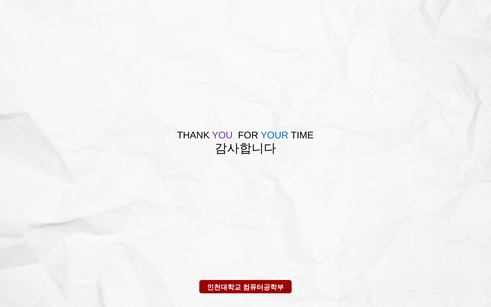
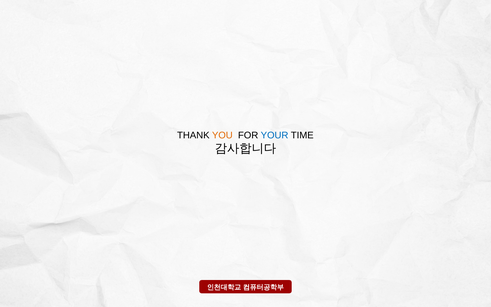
YOU colour: purple -> orange (222, 135)
